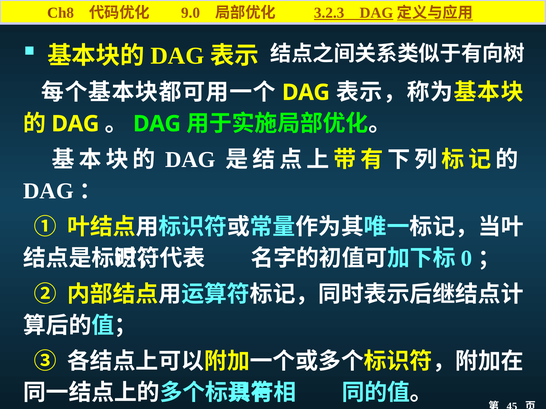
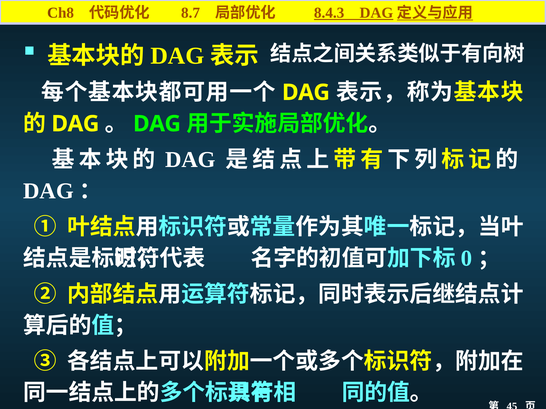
9.0: 9.0 -> 8.7 (191, 13)
3.2.3: 3.2.3 -> 8.4.3 (329, 13)
